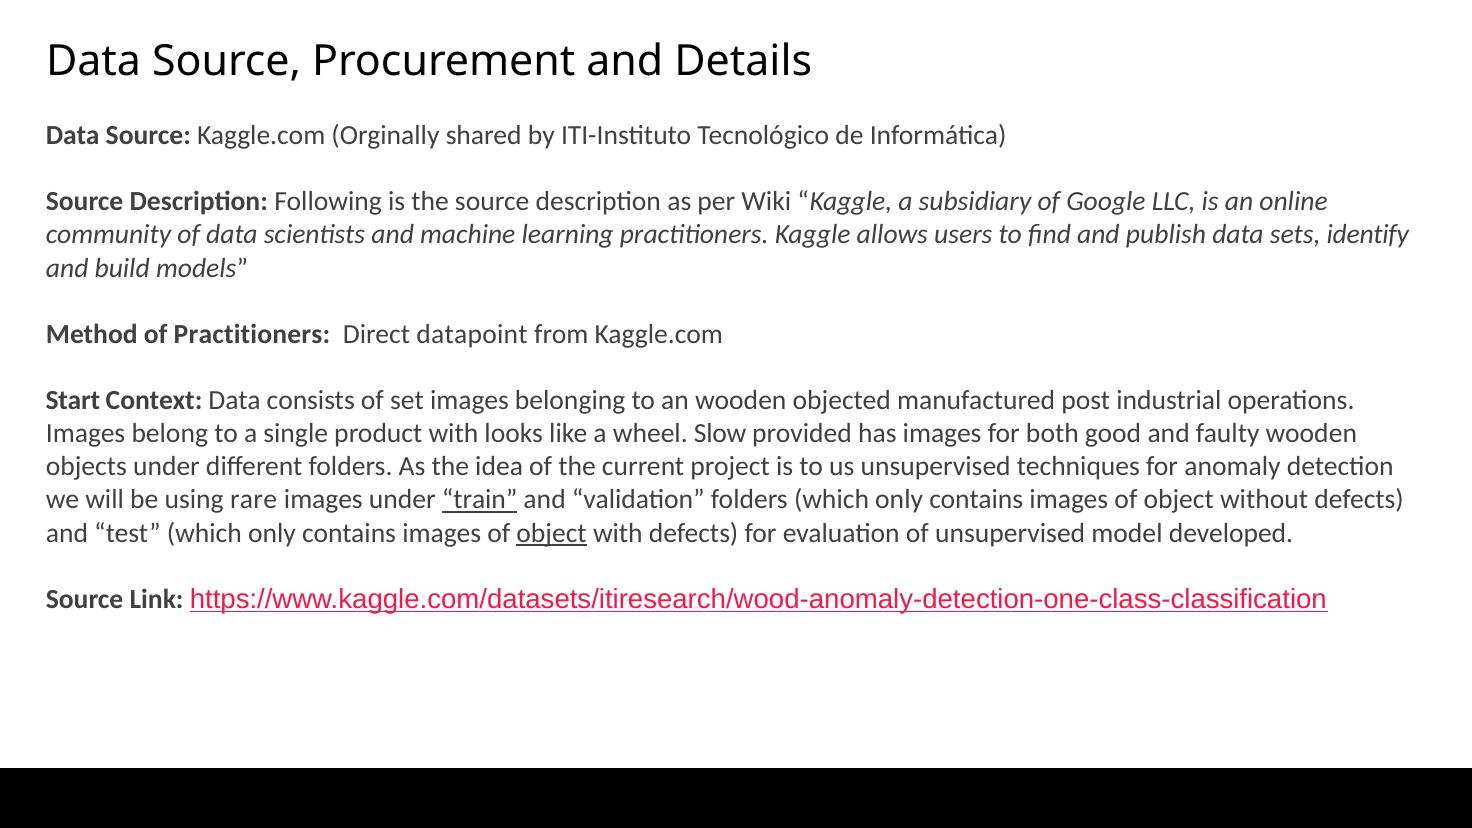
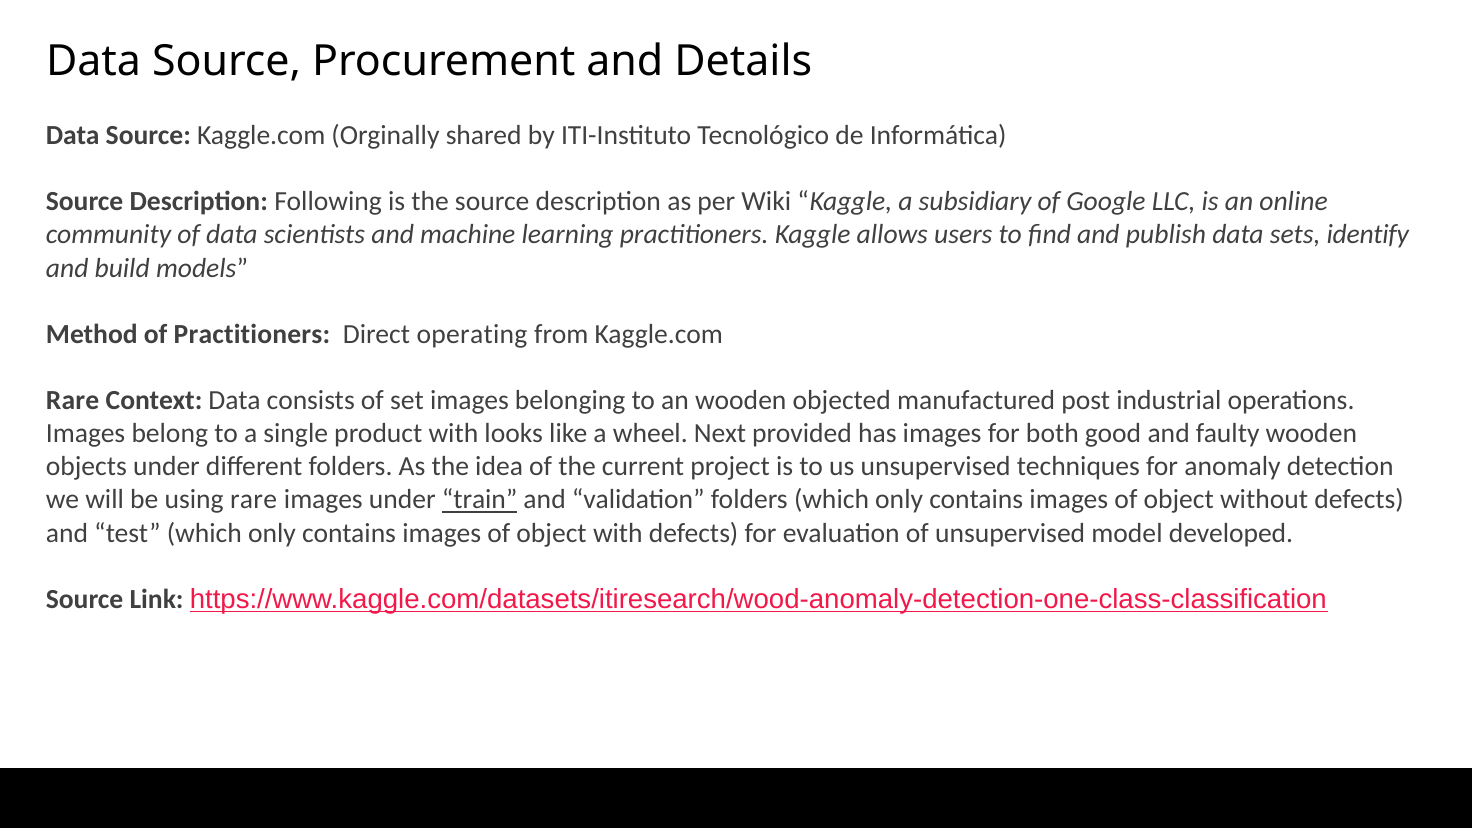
datapoint: datapoint -> operating (472, 334)
Start: Start -> Rare (73, 400)
Slow: Slow -> Next (720, 434)
object underline: present -> none (552, 533)
